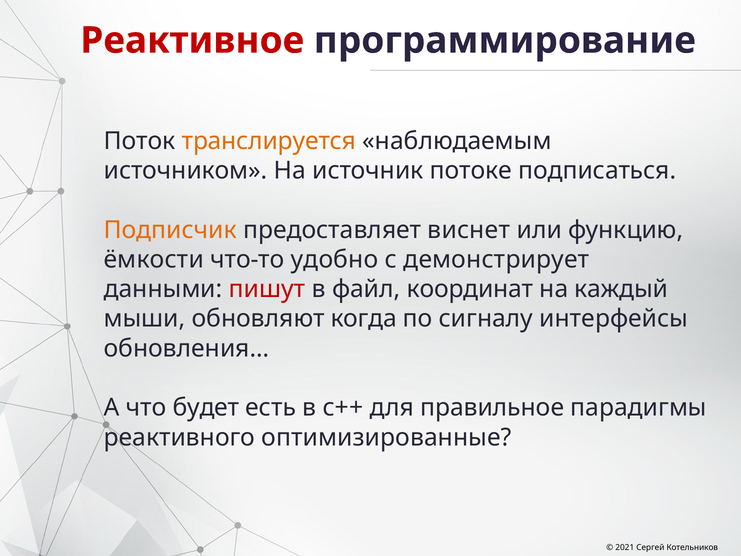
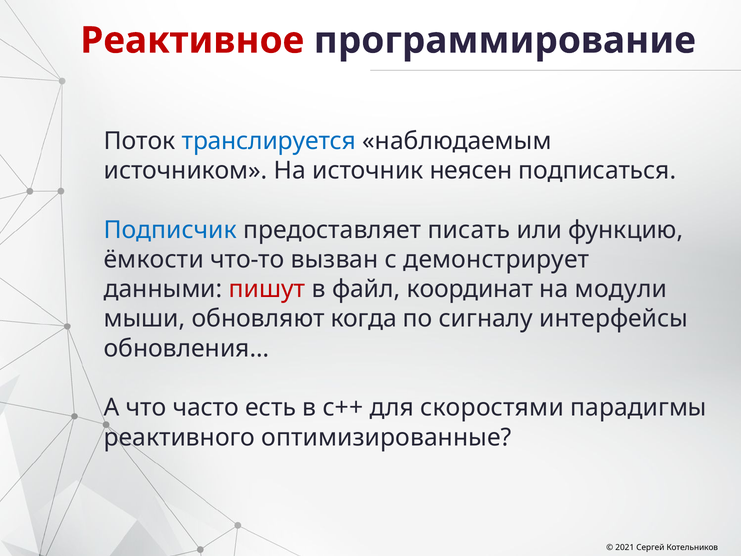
транслируется colour: orange -> blue (269, 141)
потоке: потоке -> неясен (471, 170)
Подписчик colour: orange -> blue (170, 230)
виснет: виснет -> писать (469, 230)
удобно: удобно -> вызван (335, 259)
каждый: каждый -> модули (621, 289)
будет: будет -> часто (206, 408)
правильное: правильное -> скоростями (492, 408)
